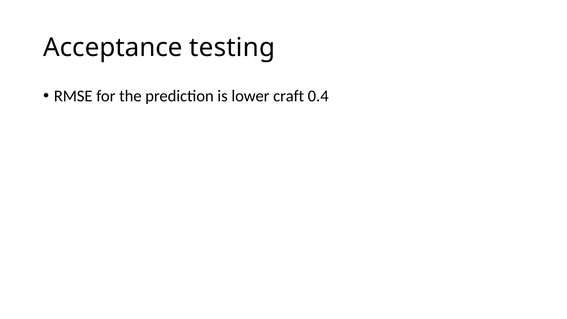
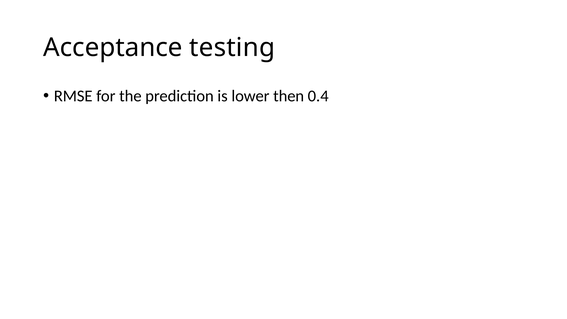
craft: craft -> then (289, 96)
